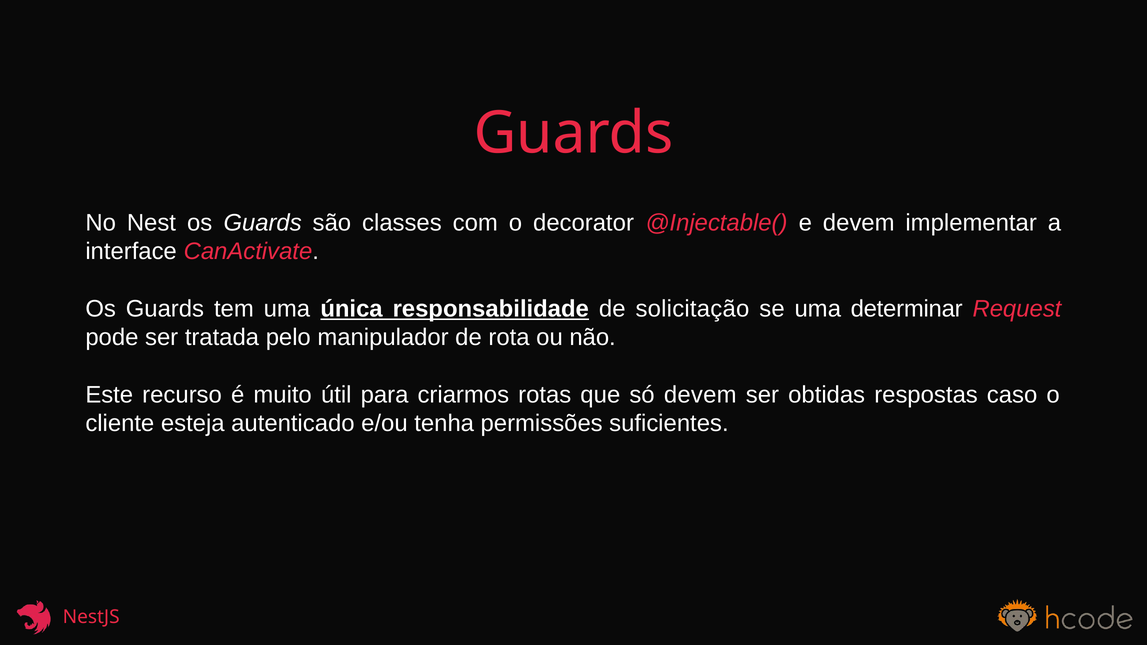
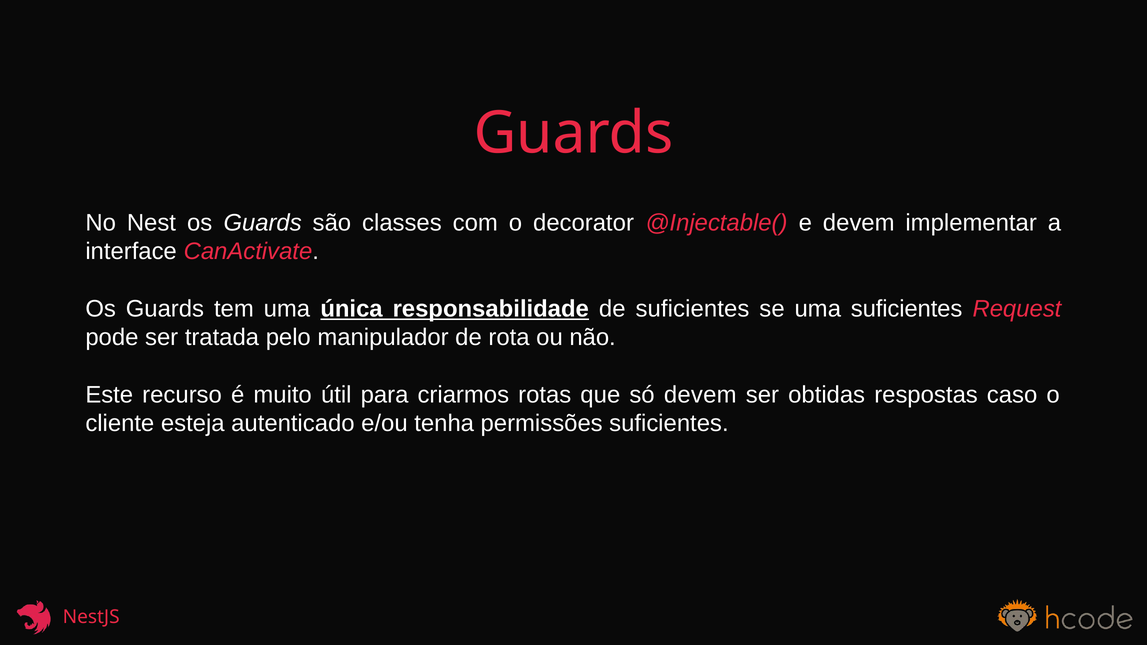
de solicitação: solicitação -> suficientes (692, 309)
uma determinar: determinar -> suficientes (907, 309)
